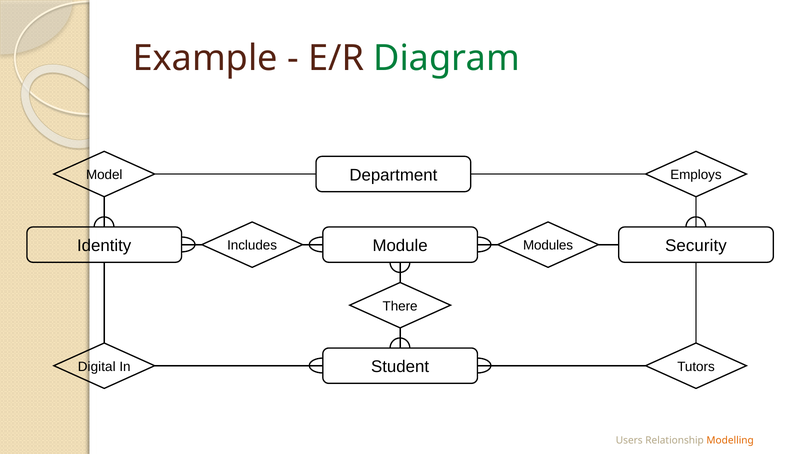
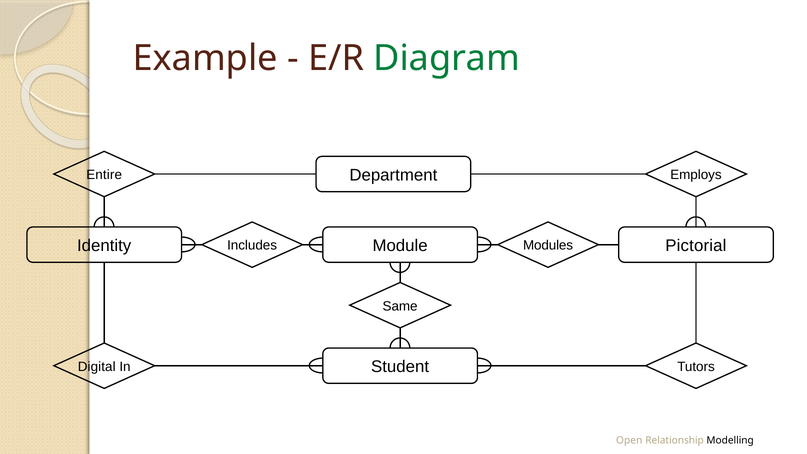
Model: Model -> Entire (104, 175)
Security: Security -> Pictorial (696, 246)
There: There -> Same (400, 306)
Users: Users -> Open (629, 441)
Modelling colour: orange -> black (730, 441)
